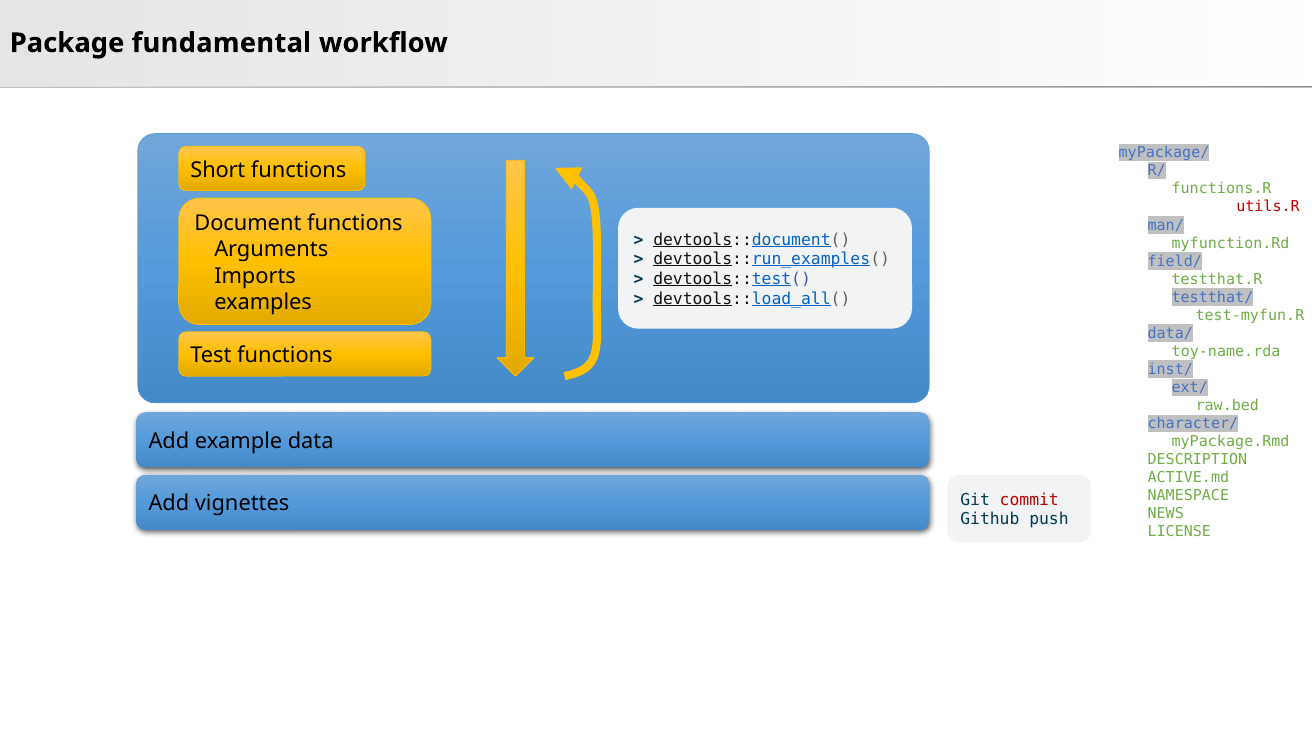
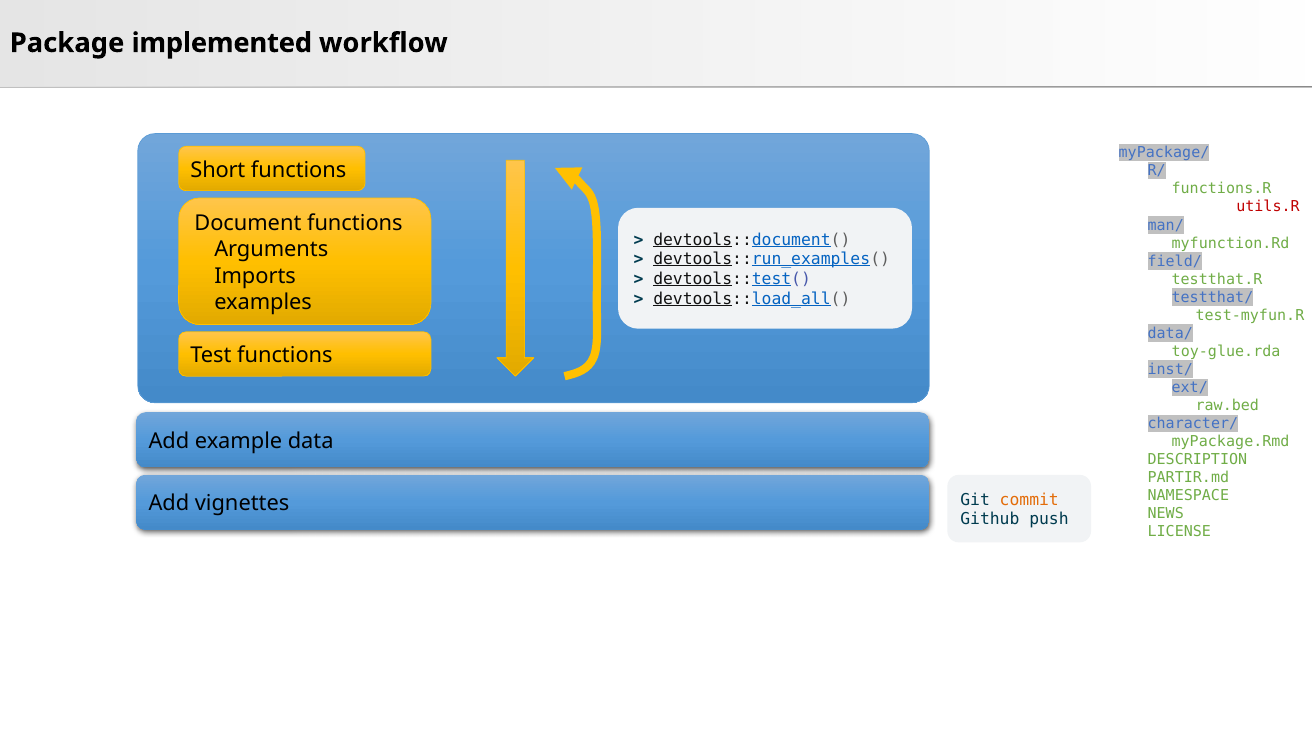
fundamental: fundamental -> implemented (222, 43)
toy-name.rda: toy-name.rda -> toy-glue.rda (1226, 351)
ACTIVE.md: ACTIVE.md -> PARTIR.md (1188, 478)
commit colour: red -> orange (1029, 500)
